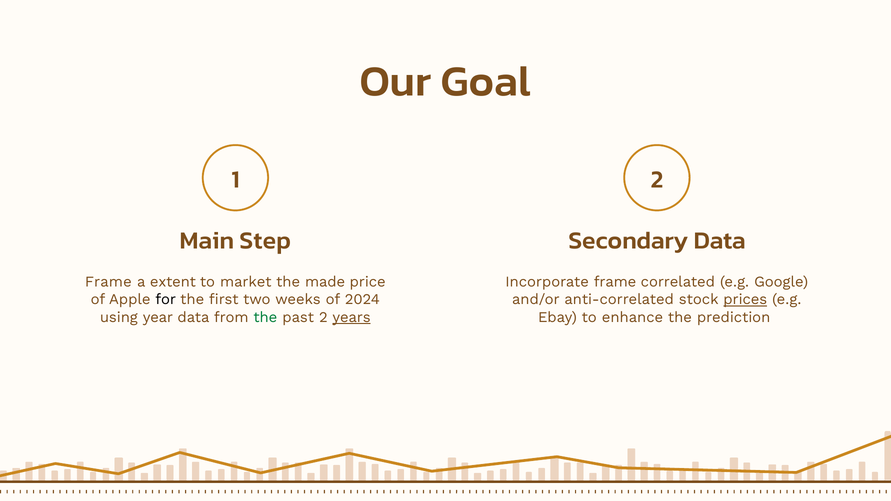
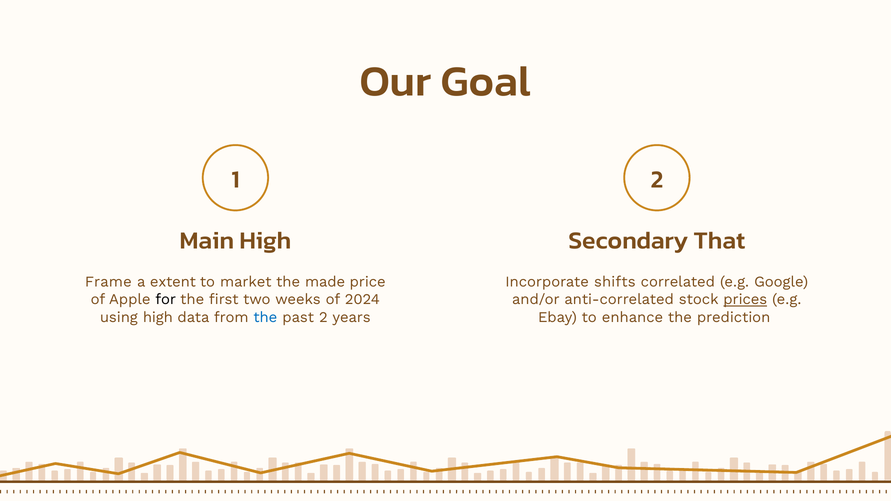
Main Step: Step -> High (265, 241)
Secondary Data: Data -> That (719, 241)
Incorporate frame: frame -> shifts (615, 282)
using year: year -> high (158, 317)
the colour: green -> blue (265, 317)
years underline: present -> none (352, 317)
